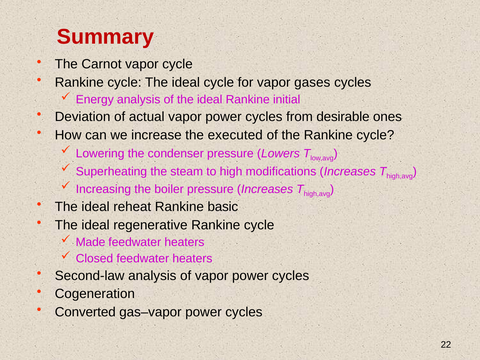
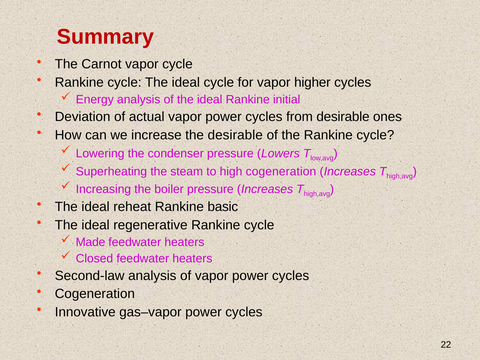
gases: gases -> higher (312, 82)
the executed: executed -> desirable (235, 135)
high modifications: modifications -> cogeneration (281, 171)
Converted: Converted -> Innovative (85, 312)
